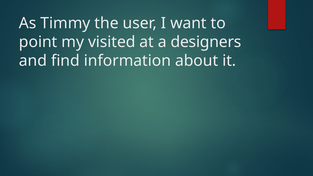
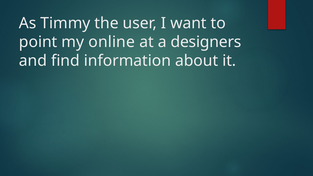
visited: visited -> online (112, 42)
